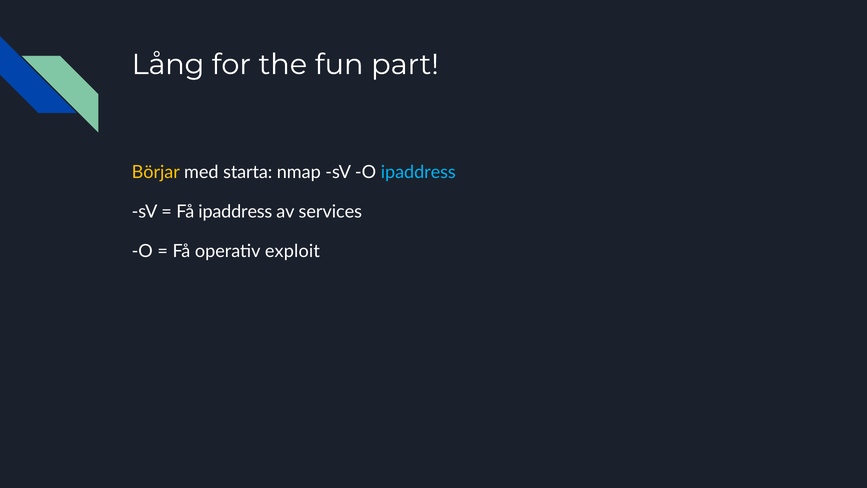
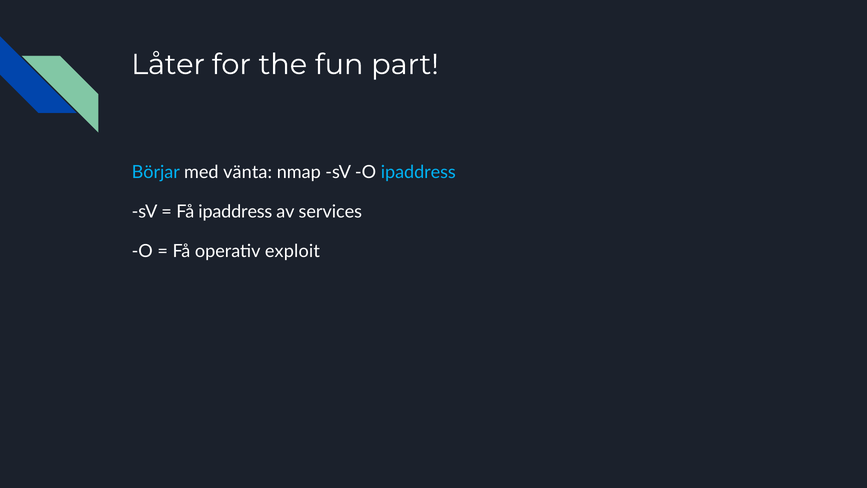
Lång: Lång -> Låter (168, 64)
Börjar colour: yellow -> light blue (156, 172)
starta: starta -> vänta (248, 172)
